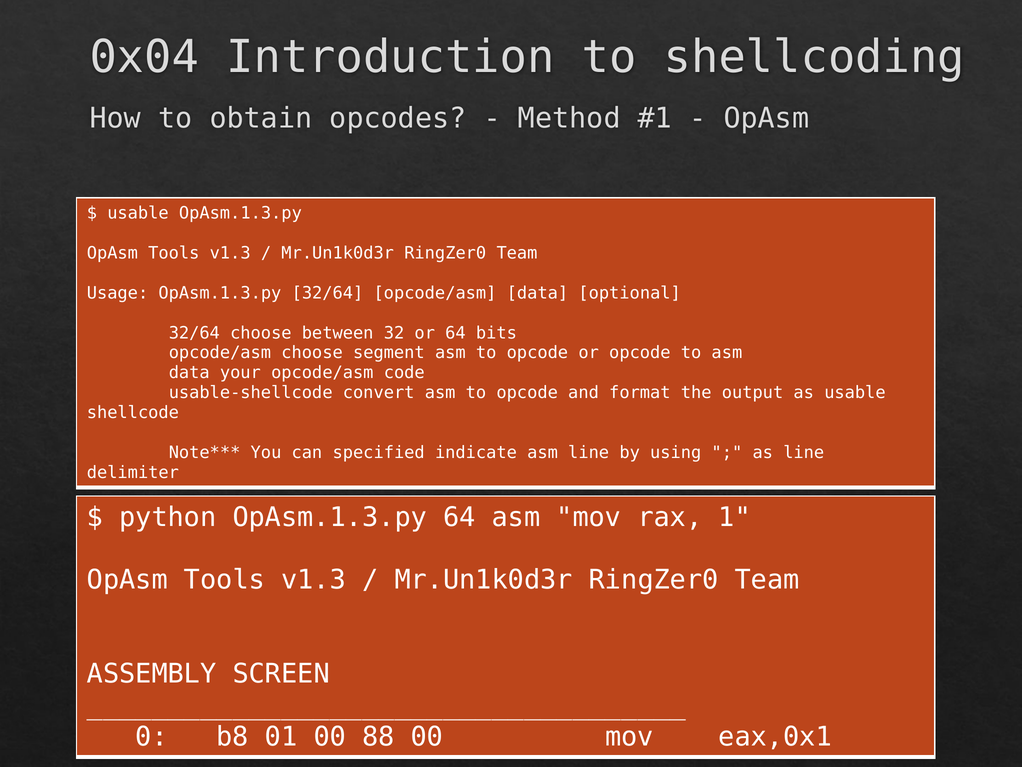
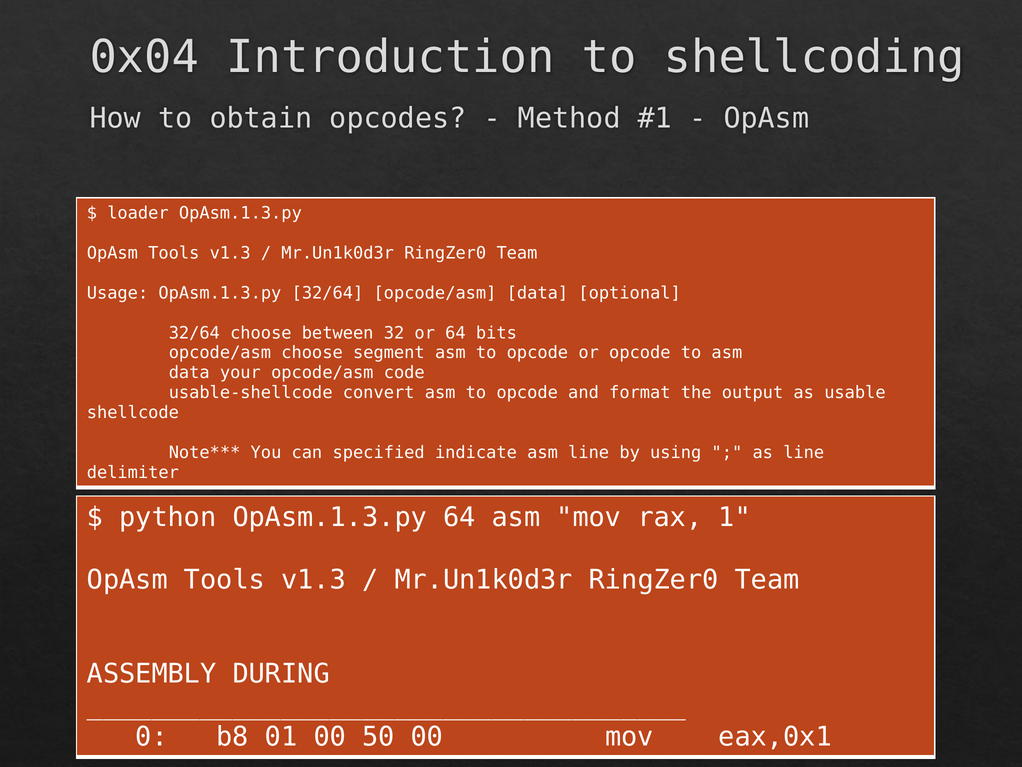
usable: usable -> loader (138, 213)
SCREEN: SCREEN -> DURING (281, 674)
88: 88 -> 50 (378, 736)
